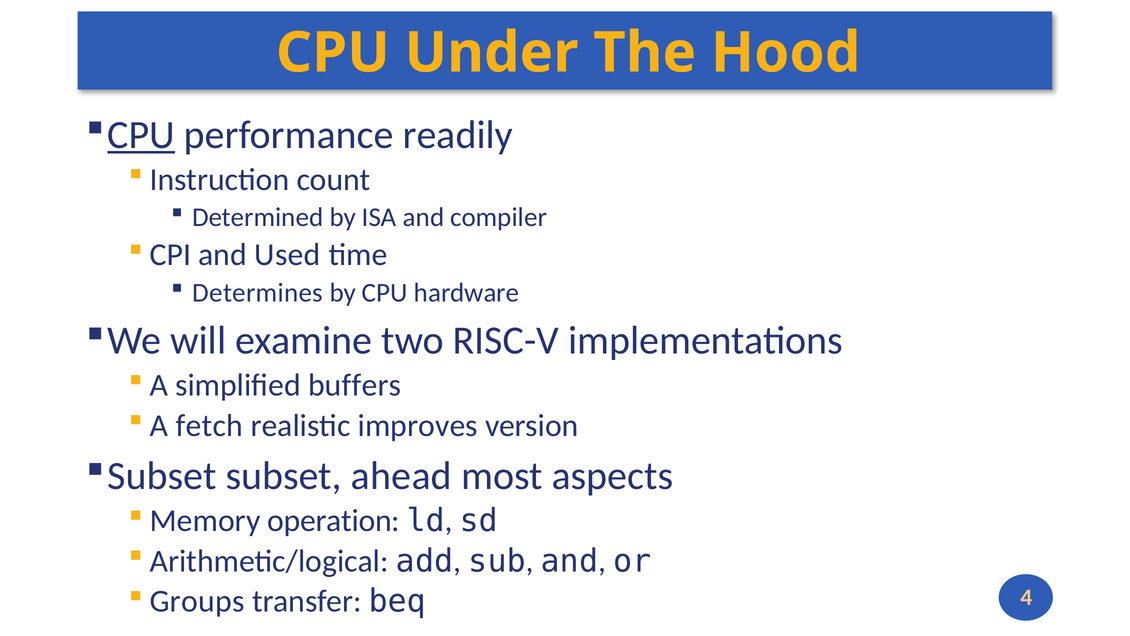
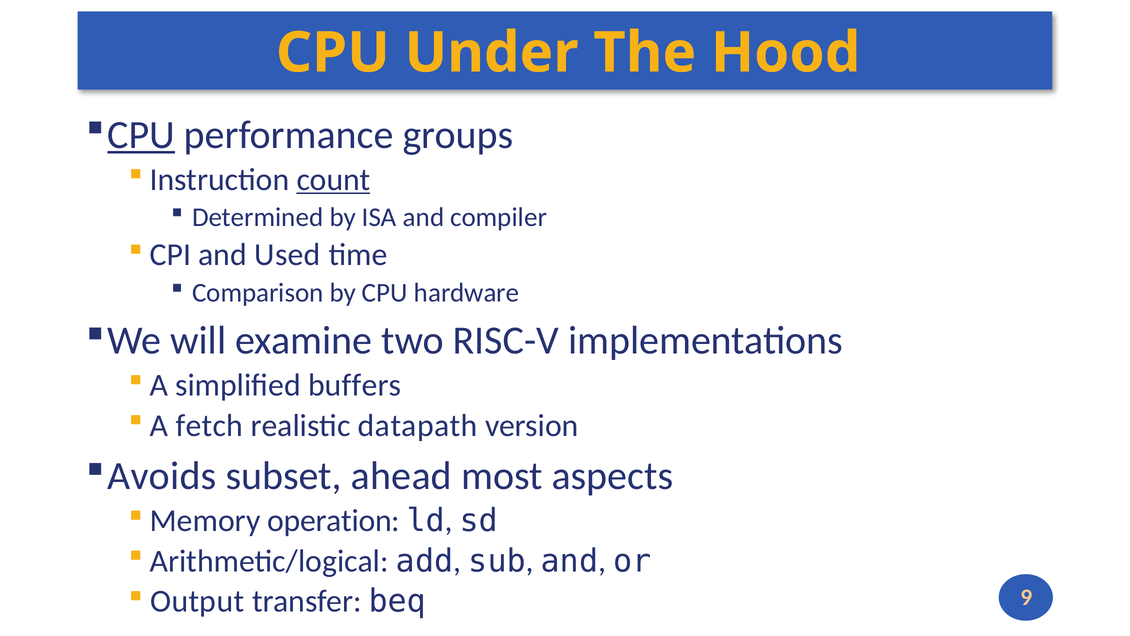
readily: readily -> groups (458, 135)
count underline: none -> present (333, 179)
Determines: Determines -> Comparison (258, 293)
improves: improves -> datapath (418, 425)
Subset: Subset -> Avoids (162, 476)
Groups: Groups -> Output (197, 601)
4: 4 -> 9 (1026, 597)
